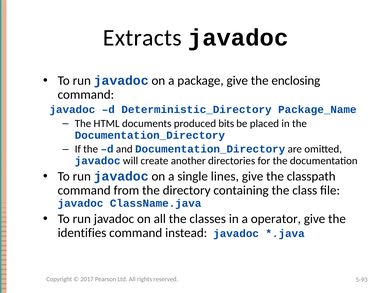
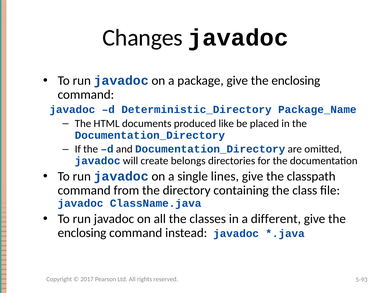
Extracts: Extracts -> Changes (143, 38)
bits: bits -> like (226, 124)
another: another -> belongs (188, 161)
operator: operator -> different (276, 219)
identifies: identifies -> enclosing (82, 233)
